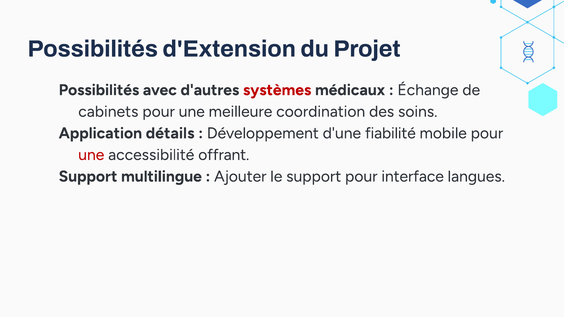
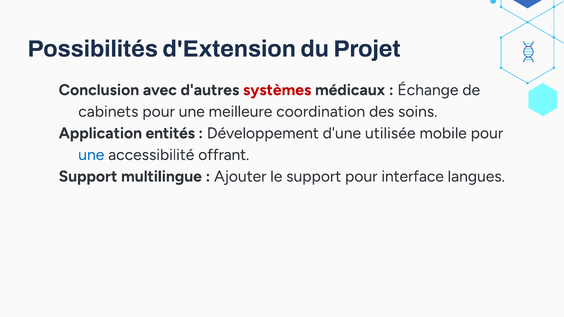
Possibilités: Possibilités -> Conclusion (99, 90)
détails: détails -> entités (170, 133)
fiabilité: fiabilité -> utilisée (390, 133)
une colour: red -> blue (91, 155)
